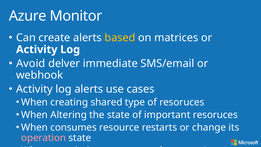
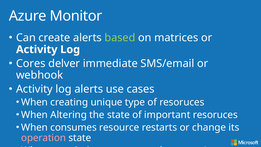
based colour: yellow -> light green (120, 38)
Avoid: Avoid -> Cores (31, 63)
shared: shared -> unique (107, 102)
